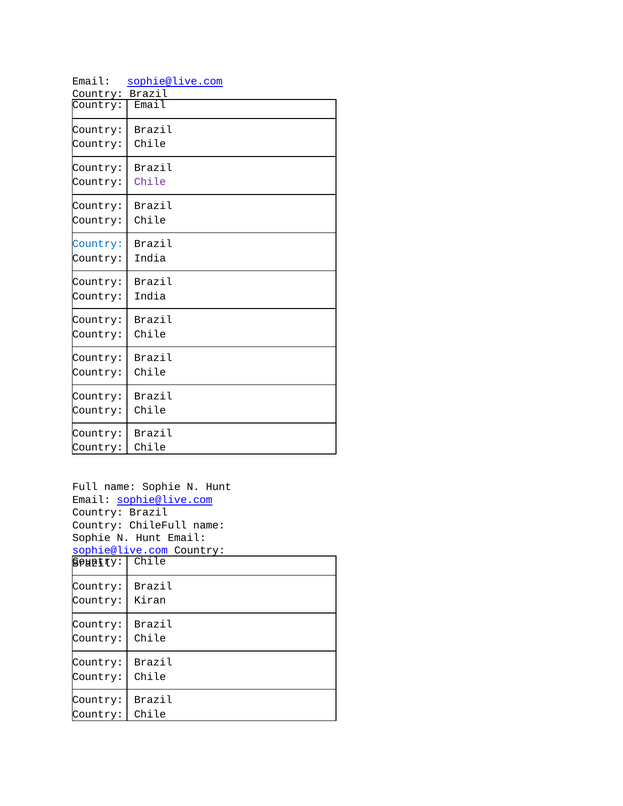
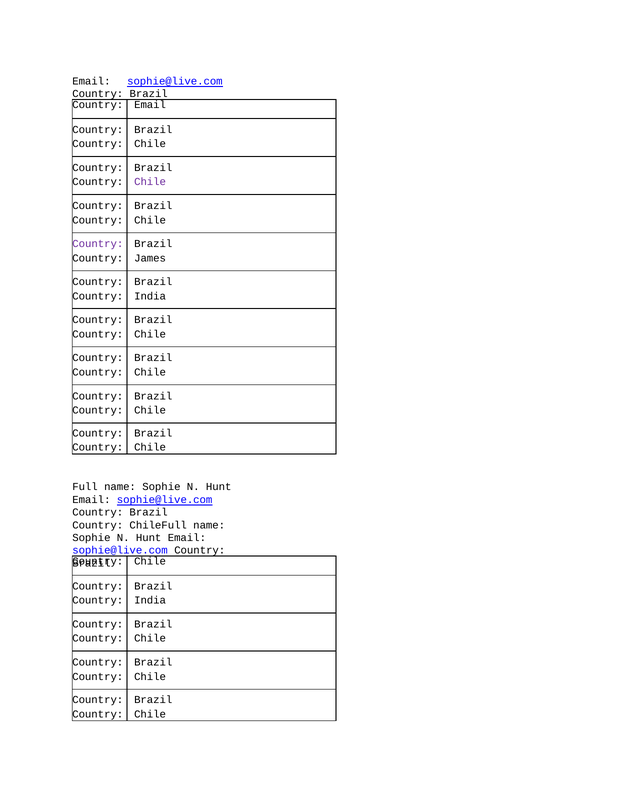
Country colour: blue -> purple (98, 244)
India: India -> James (150, 258)
Kiran: Kiran -> India (150, 601)
